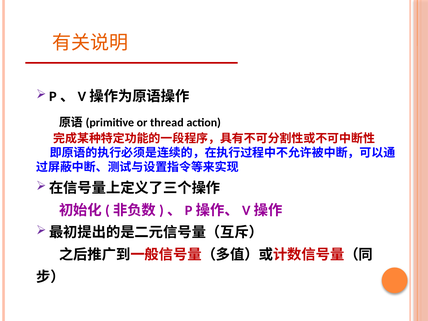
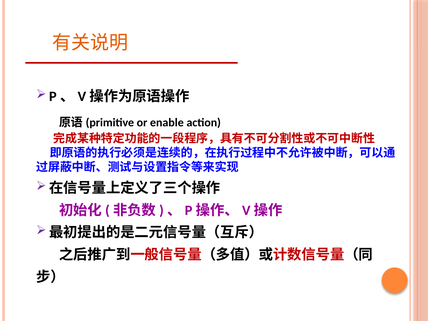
thread: thread -> enable (167, 123)
